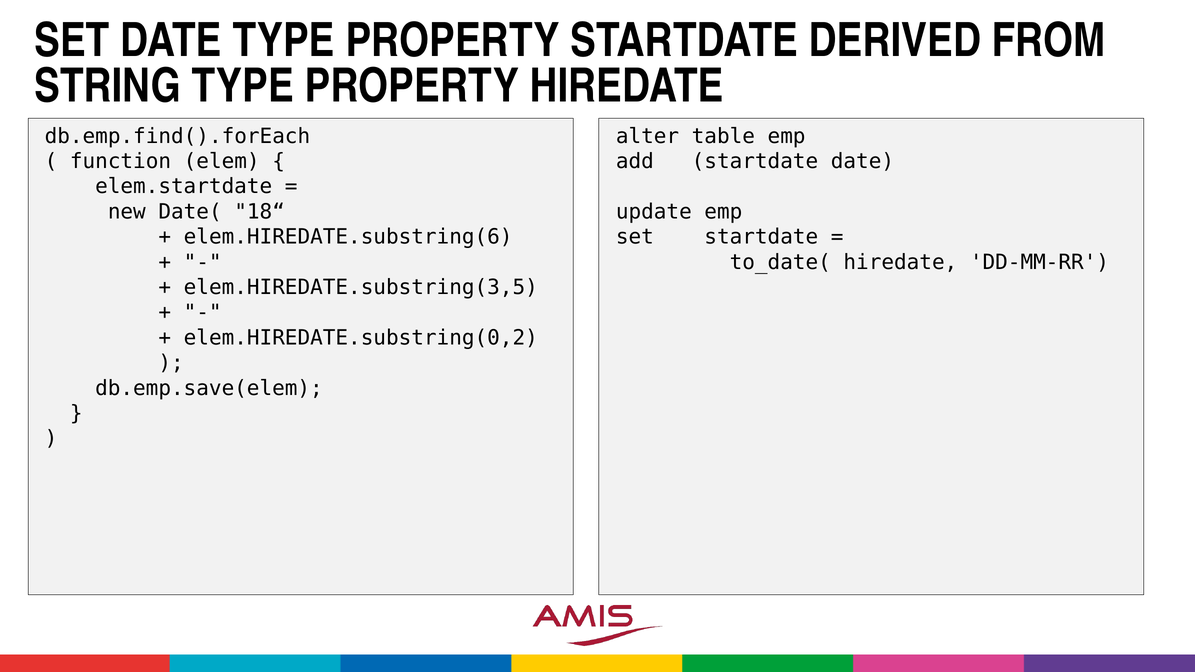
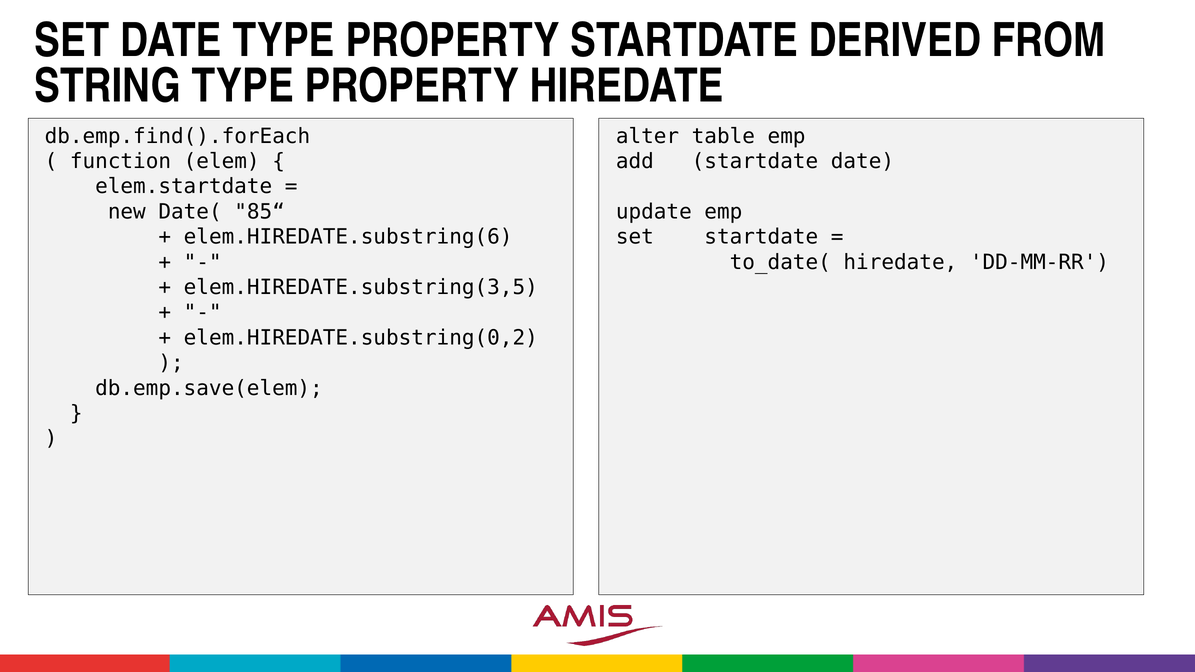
18“: 18“ -> 85“ (260, 212)
